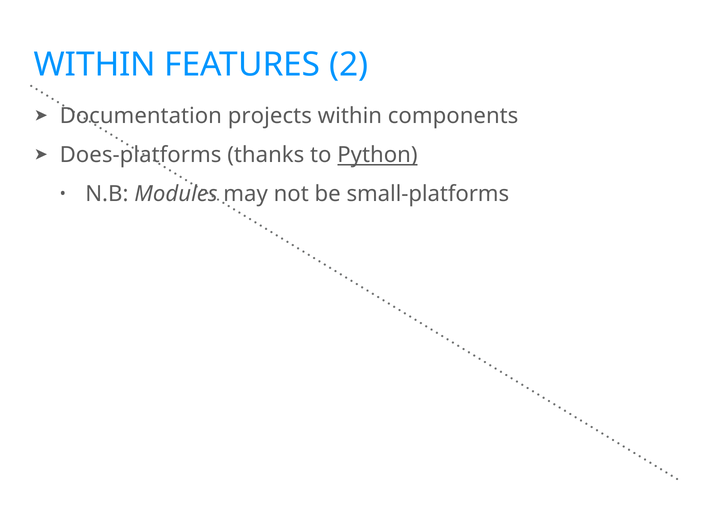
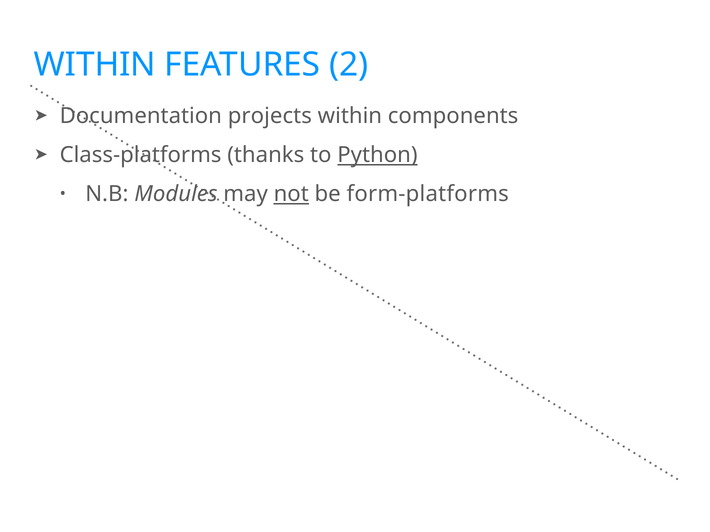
Does-platforms: Does-platforms -> Class-platforms (141, 155)
not underline: none -> present (291, 194)
small-platforms: small-platforms -> form-platforms (428, 194)
